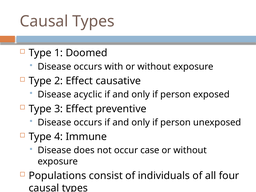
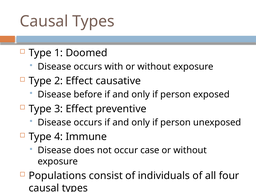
acyclic: acyclic -> before (88, 95)
